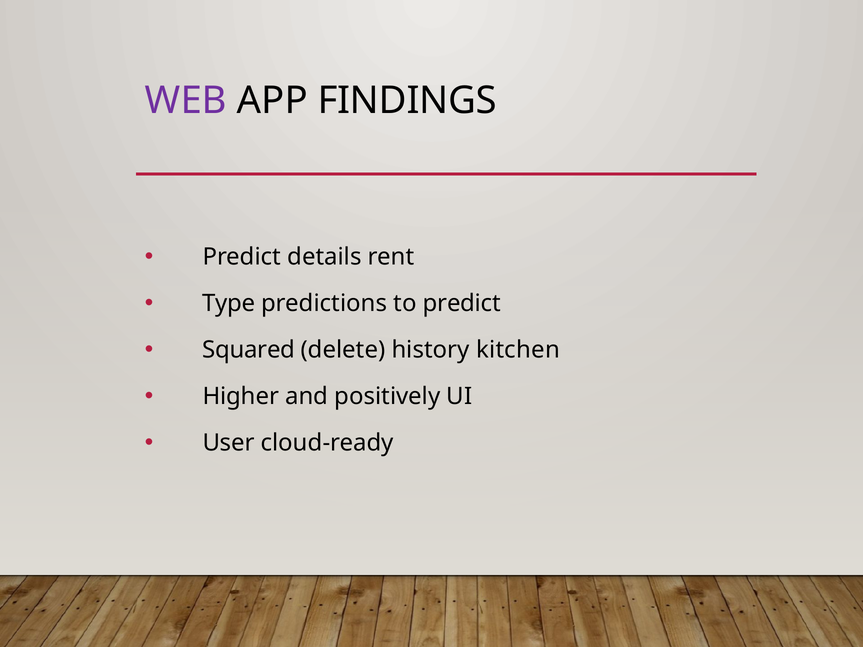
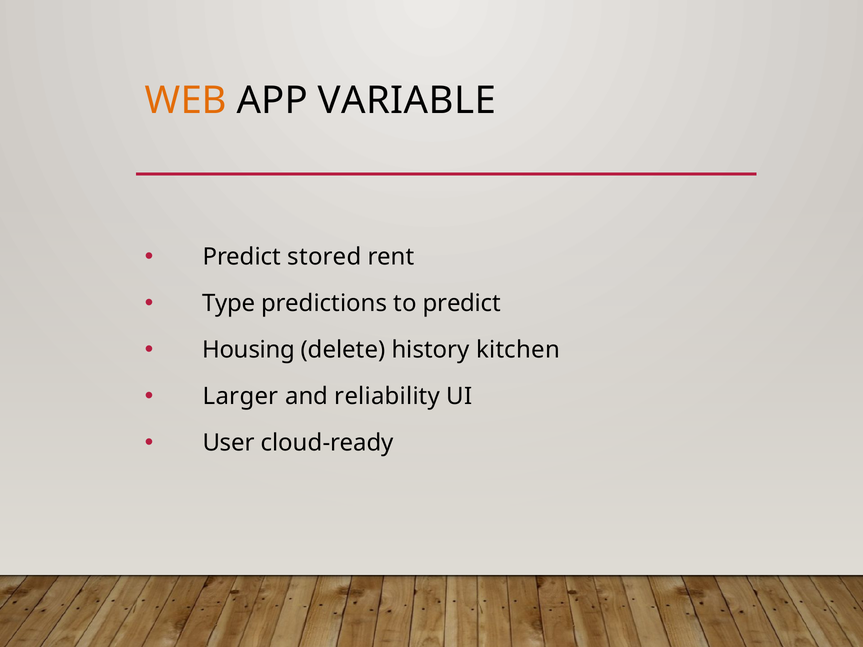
WEB colour: purple -> orange (186, 101)
FINDINGS: FINDINGS -> VARIABLE (407, 101)
details: details -> stored (324, 257)
Squared: Squared -> Housing (249, 350)
Higher: Higher -> Larger (241, 397)
positively: positively -> reliability (387, 397)
